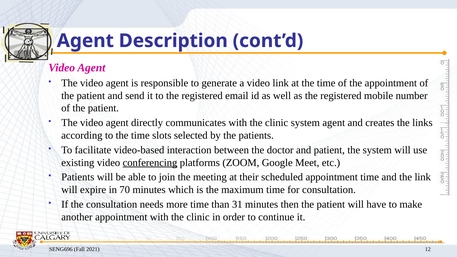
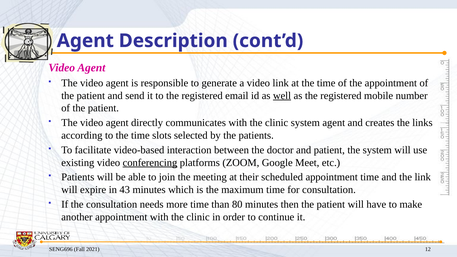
well underline: none -> present (282, 96)
70: 70 -> 43 (125, 190)
31: 31 -> 80 (237, 204)
